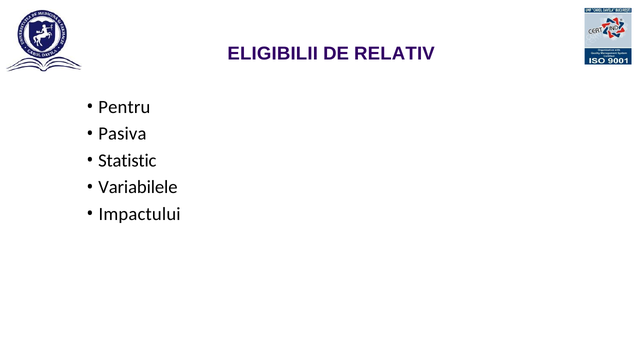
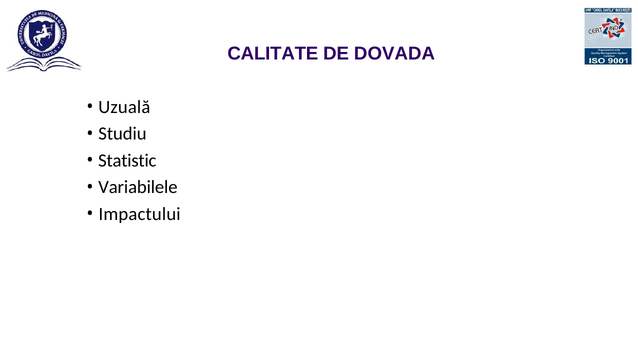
ELIGIBILII: ELIGIBILII -> CALITATE (273, 53)
RELATIV: RELATIV -> DOVADA (394, 53)
Pentru: Pentru -> Uzuală (124, 107)
Pasiva: Pasiva -> Studiu (122, 134)
